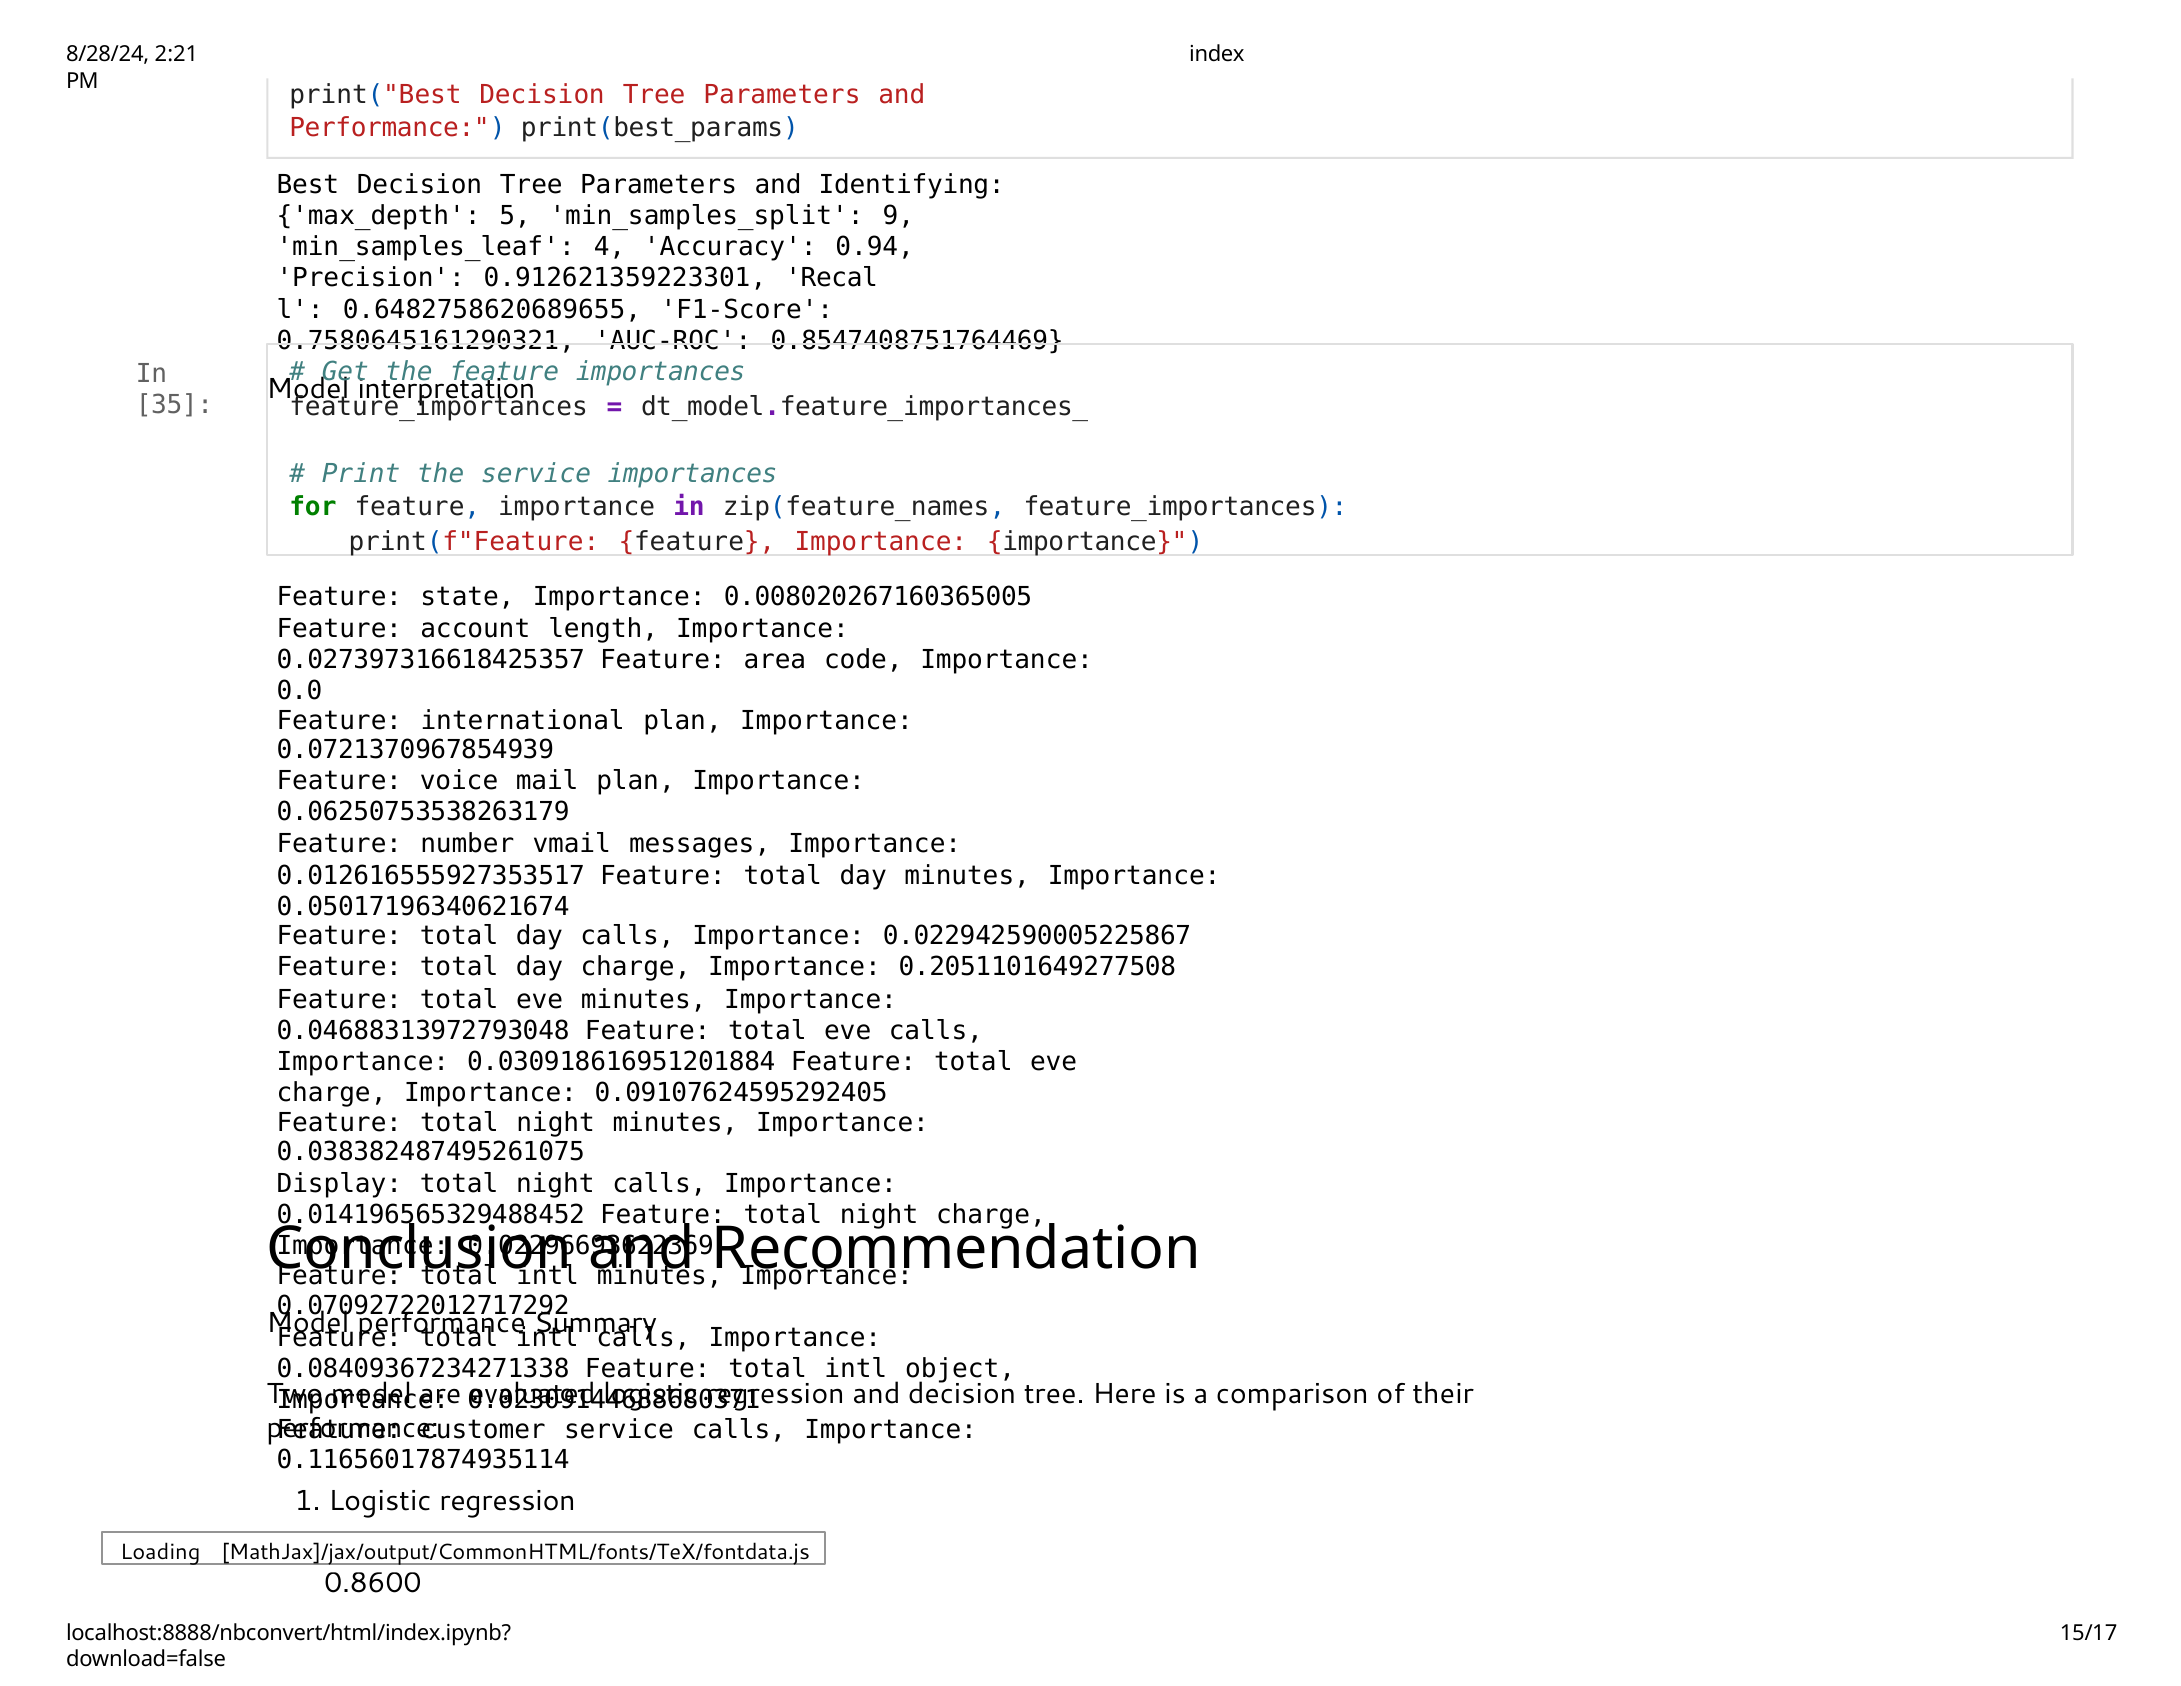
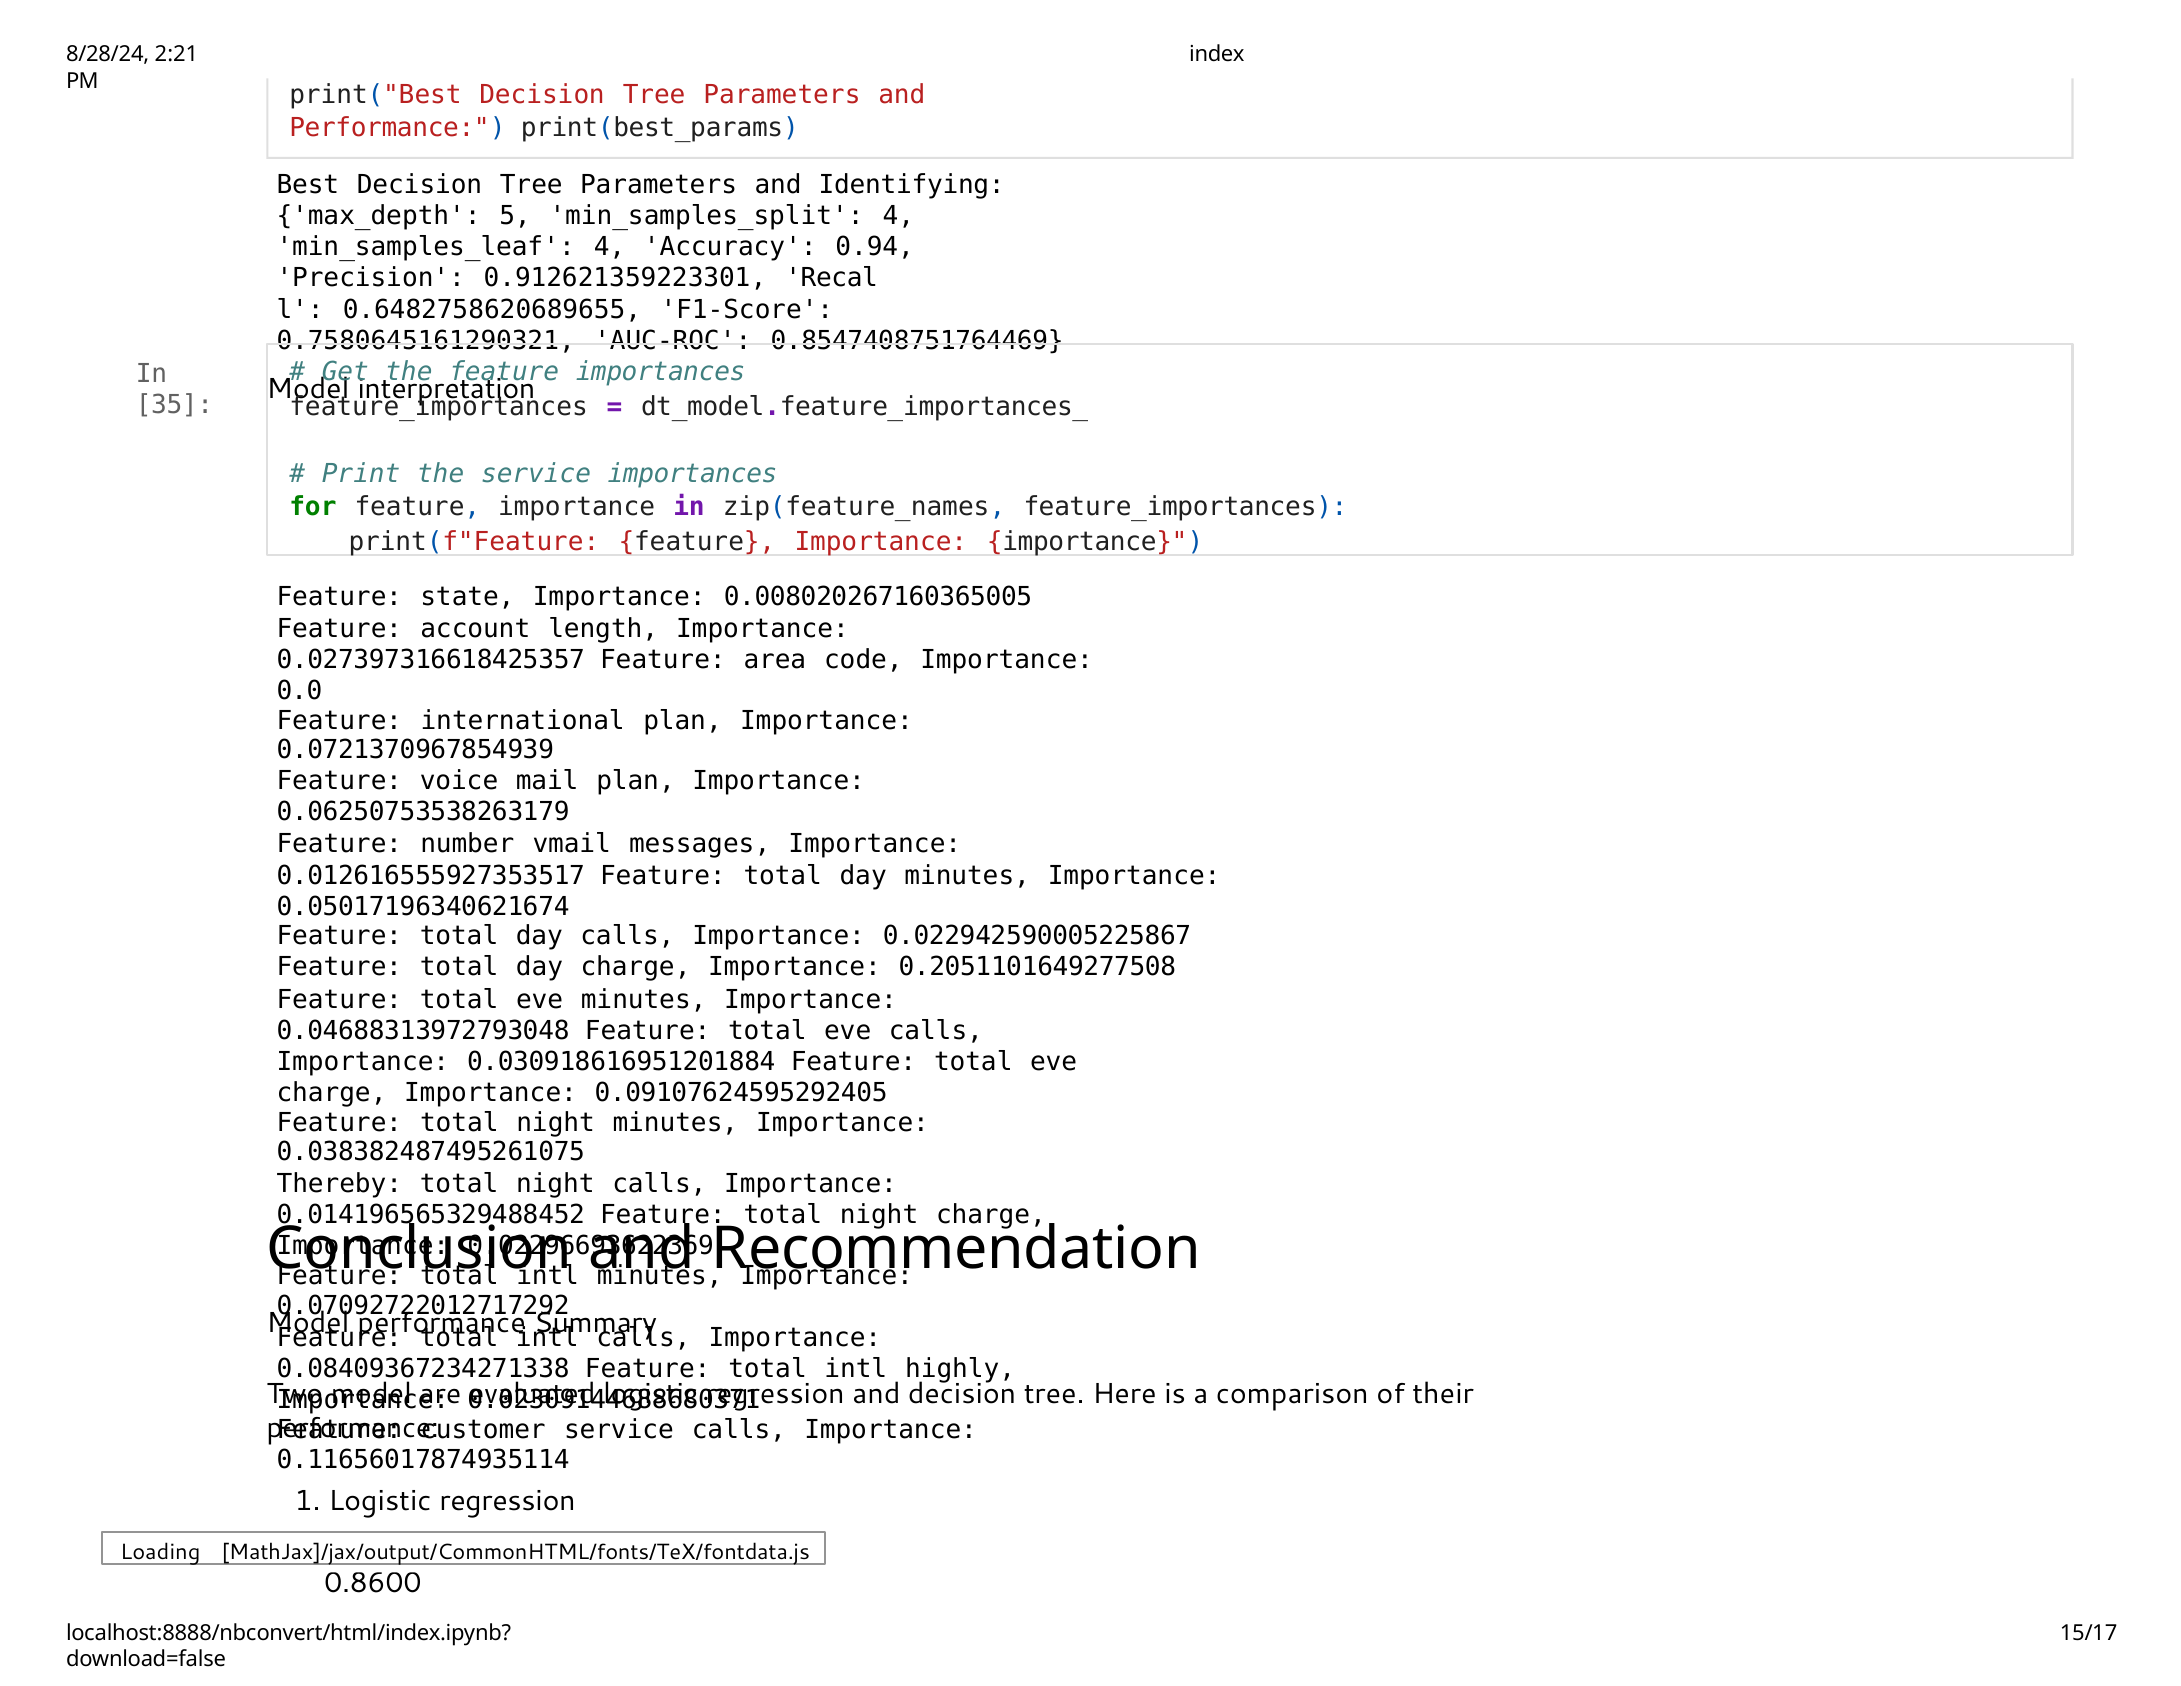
min_samples_split 9: 9 -> 4 (898, 216)
Display: Display -> Thereby (339, 1184)
object: object -> highly (960, 1368)
